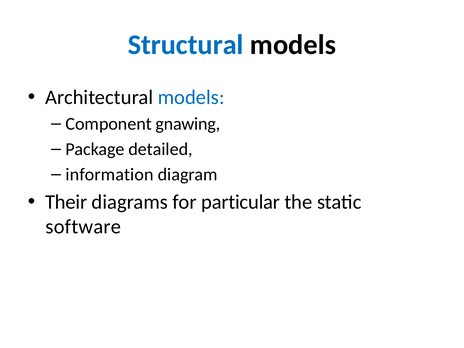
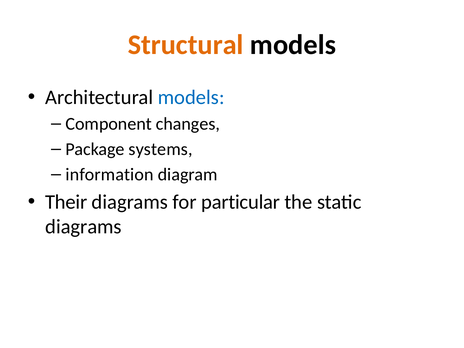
Structural colour: blue -> orange (186, 45)
gnawing: gnawing -> changes (188, 124)
detailed: detailed -> systems (161, 149)
software: software -> diagrams (83, 227)
